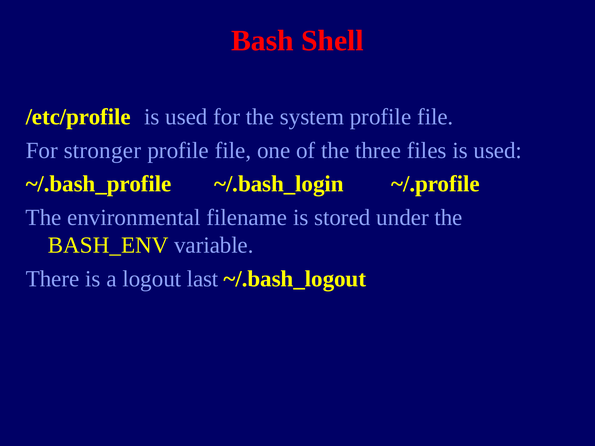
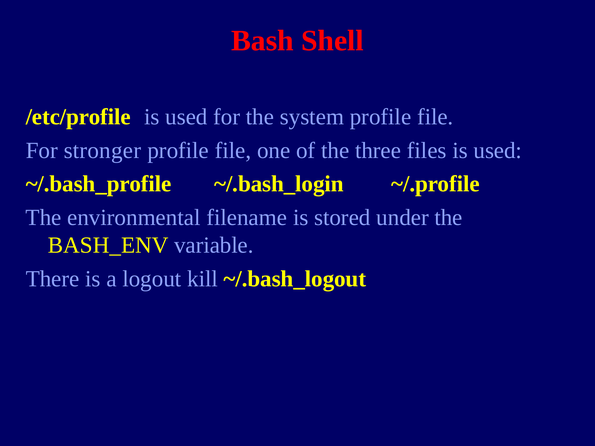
last: last -> kill (203, 279)
